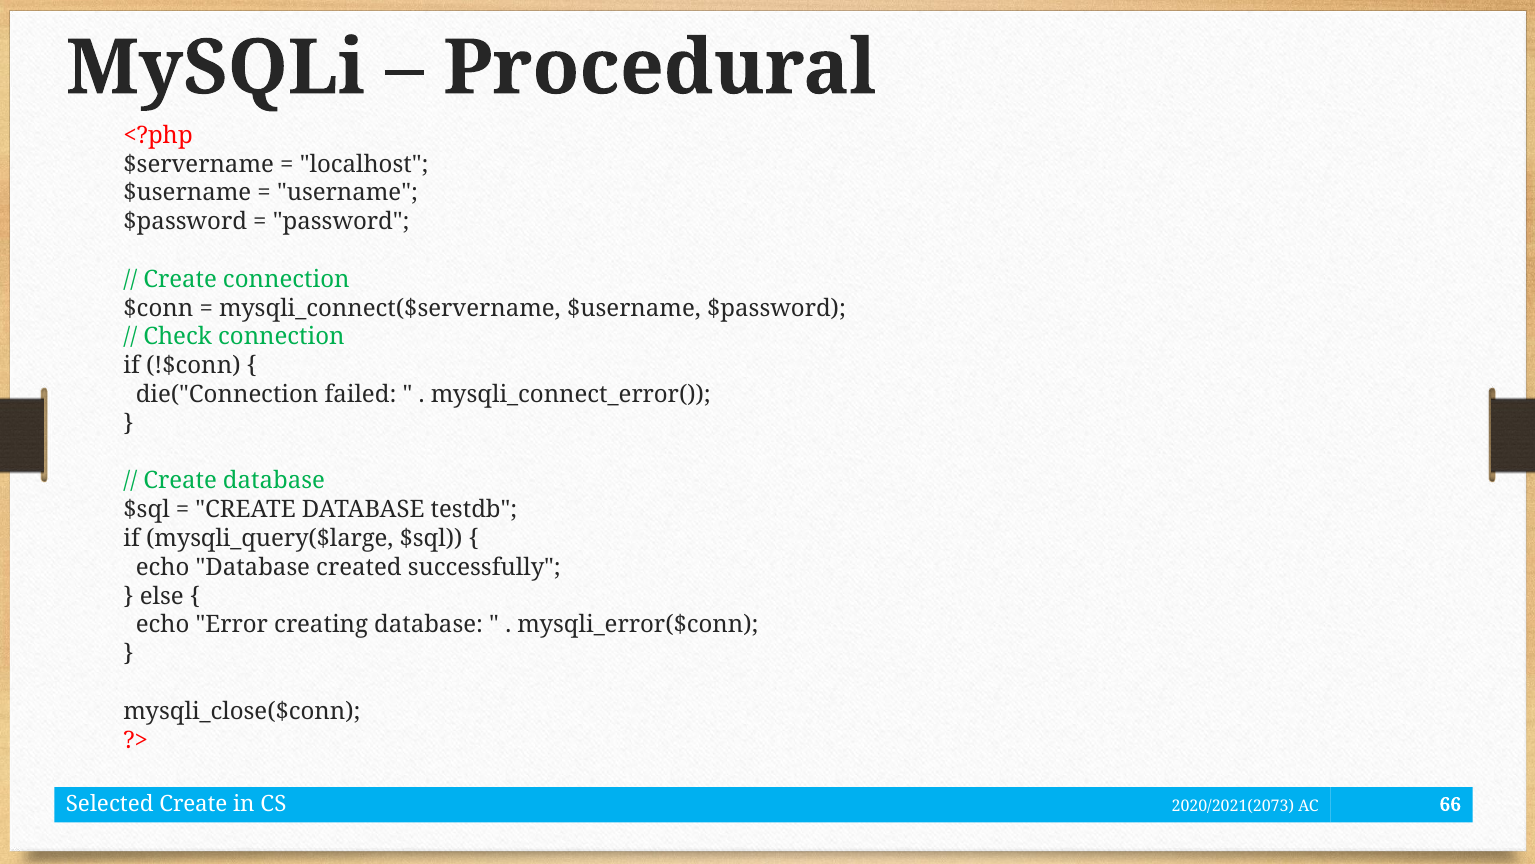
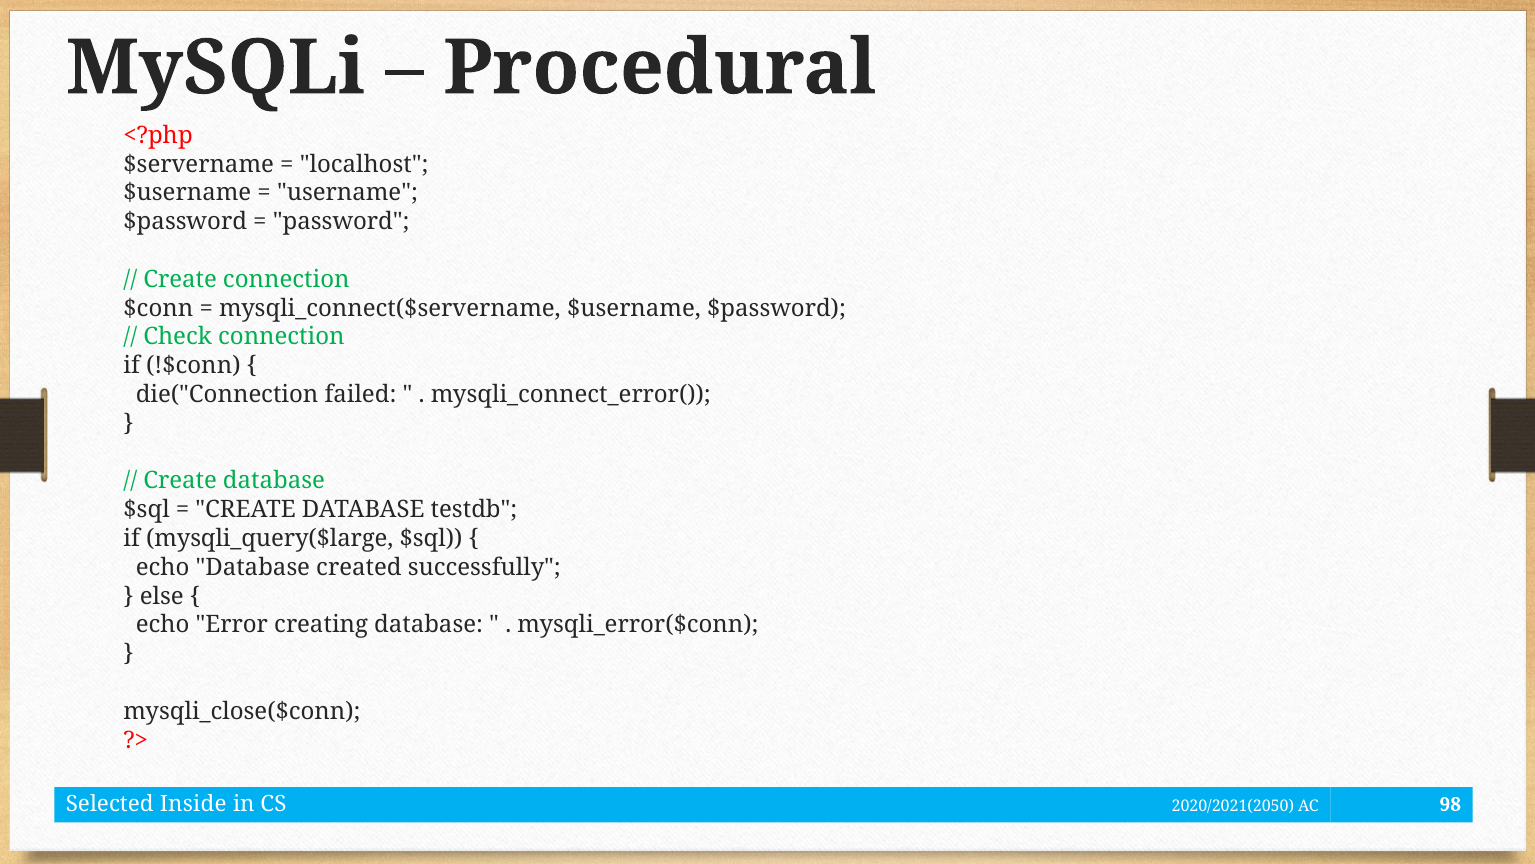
Selected Create: Create -> Inside (193, 804)
66: 66 -> 98 (1450, 804)
2020/2021(2073: 2020/2021(2073 -> 2020/2021(2050 (1233, 805)
